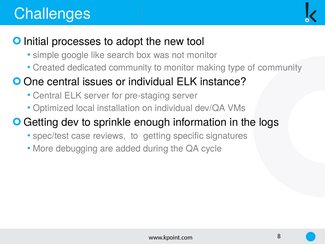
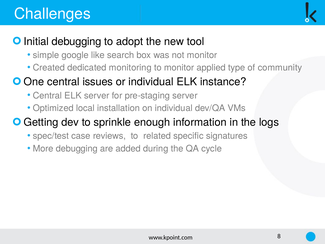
Initial processes: processes -> debugging (77, 41)
dedicated community: community -> monitoring (130, 68)
making: making -> applied (211, 68)
to getting: getting -> related (157, 136)
